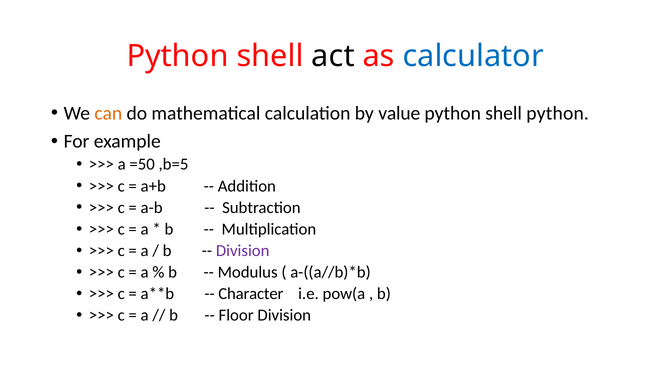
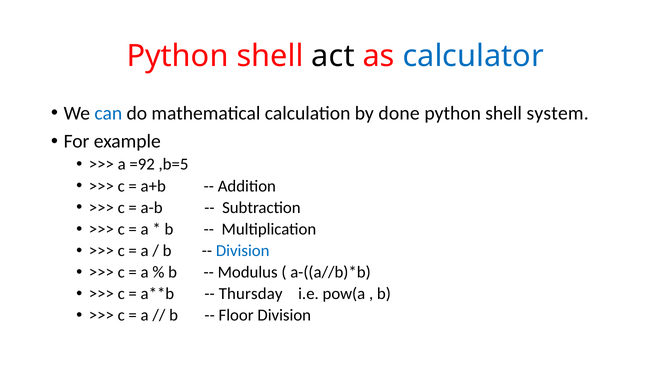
can colour: orange -> blue (108, 113)
value: value -> done (399, 113)
shell python: python -> system (558, 113)
=50: =50 -> =92 (142, 165)
Division colour: purple -> blue (243, 251)
Character: Character -> Thursday (251, 294)
